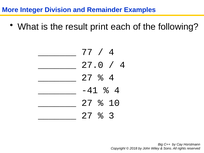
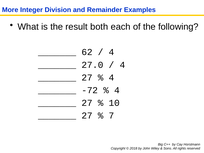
print: print -> both (99, 27)
77: 77 -> 62 (87, 52)
-41: -41 -> -72 (90, 90)
3: 3 -> 7 (111, 116)
